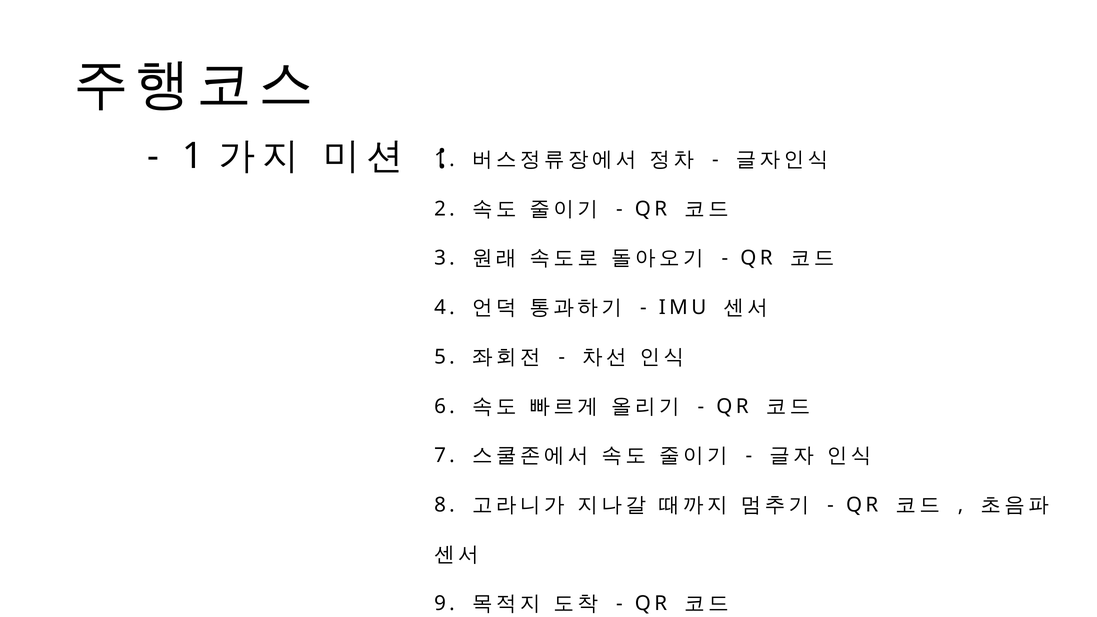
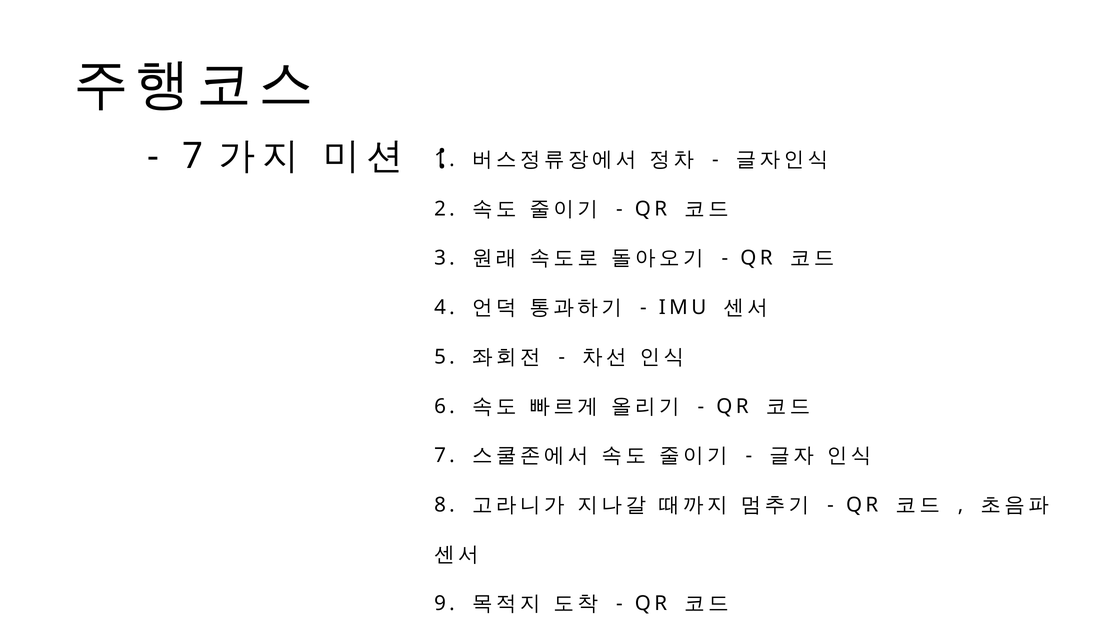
1: 1 -> 7 (193, 156)
